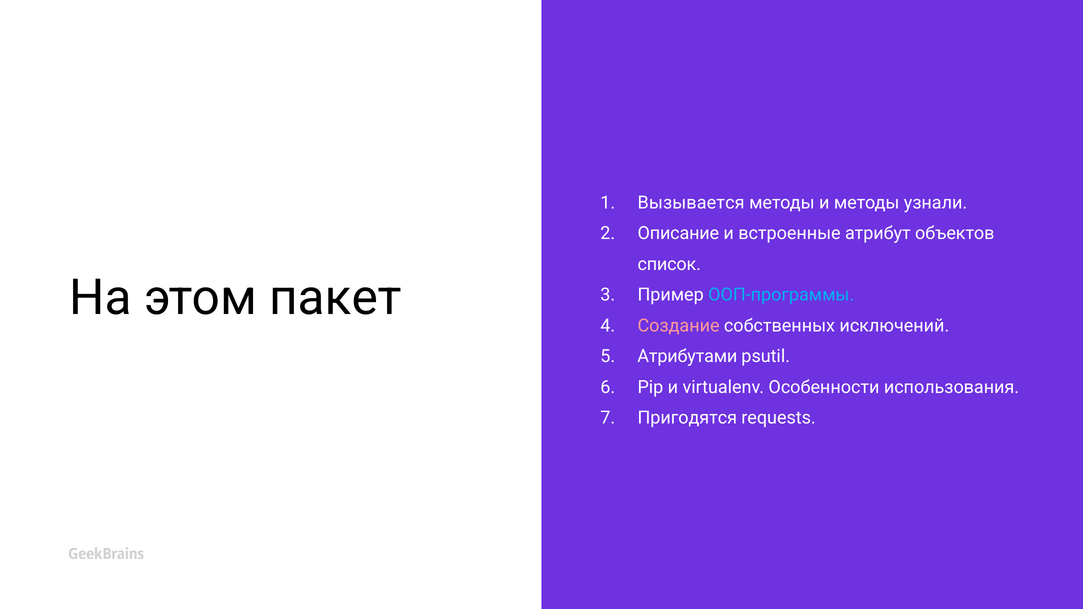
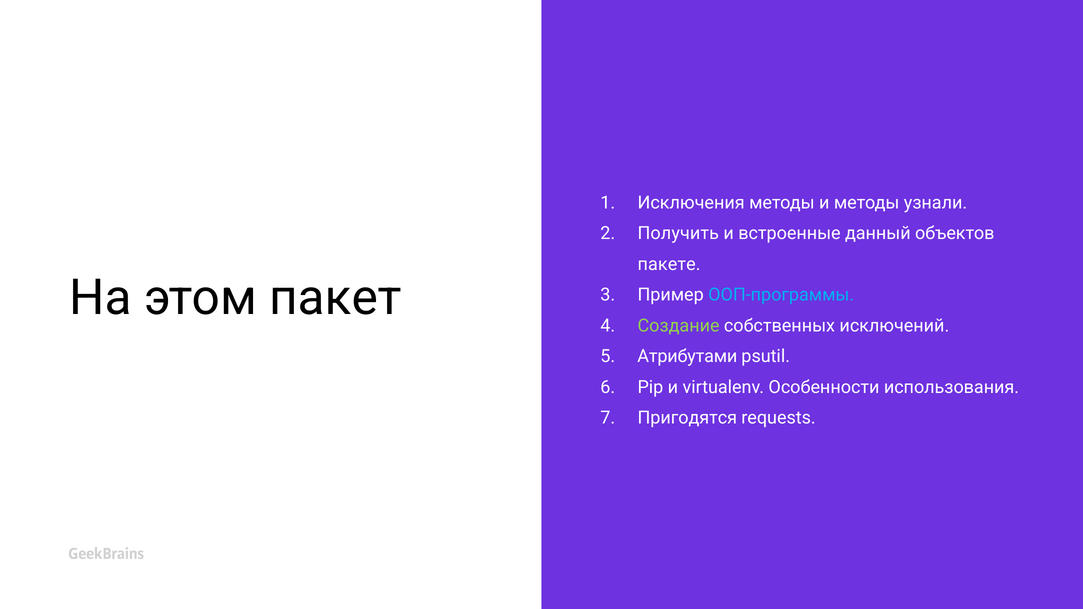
Вызывается: Вызывается -> Исключения (691, 203)
Описание: Описание -> Получить (678, 234)
атрибут: атрибут -> данный (878, 234)
список: список -> пакете (669, 264)
Создание colour: pink -> light green (679, 326)
